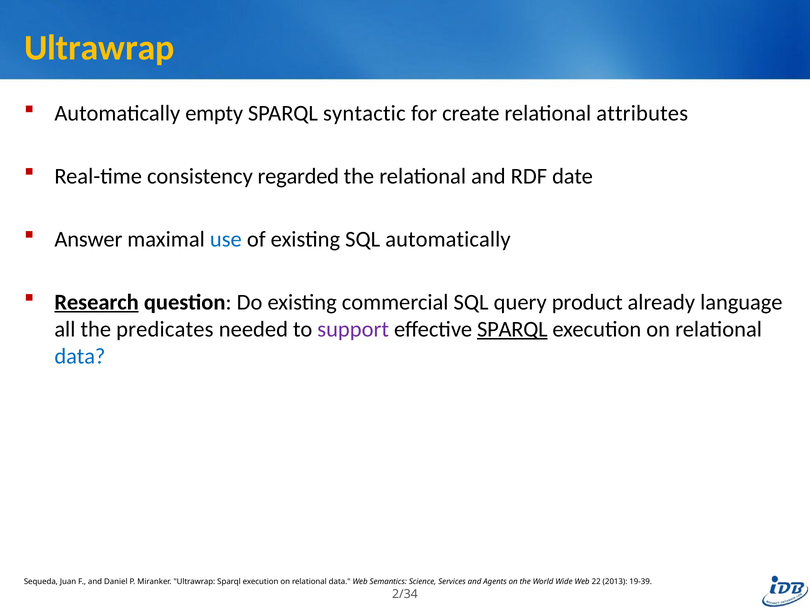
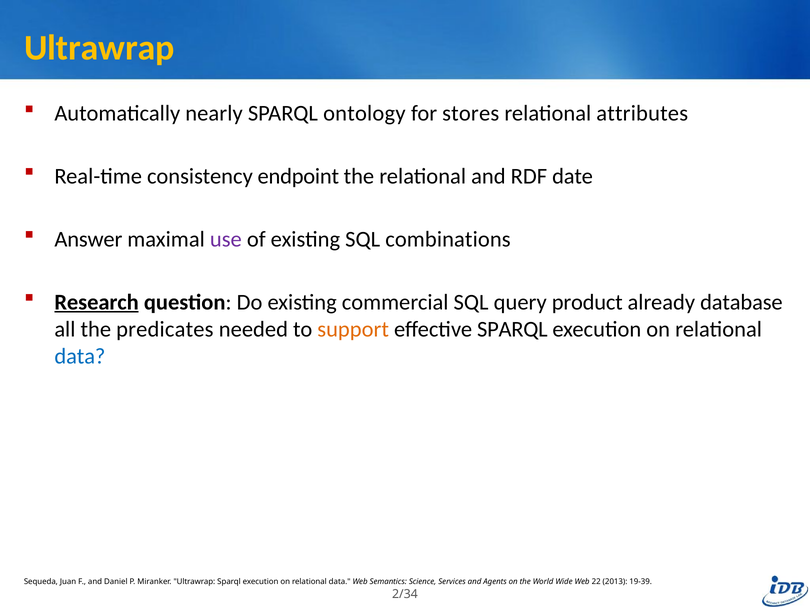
empty: empty -> nearly (214, 113)
syntactic: syntactic -> ontology (364, 113)
create: create -> stores (471, 113)
regarded: regarded -> endpoint (298, 176)
use colour: blue -> purple (226, 239)
SQL automatically: automatically -> combinations (448, 239)
language: language -> database (741, 302)
support colour: purple -> orange (353, 329)
SPARQL underline: present -> none (512, 329)
